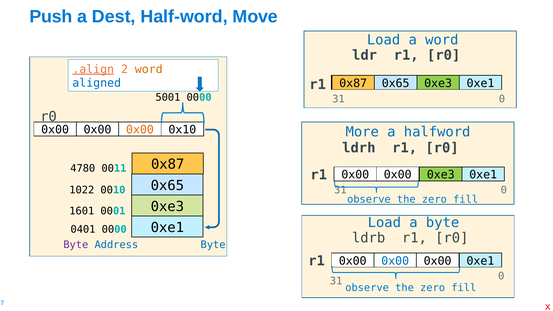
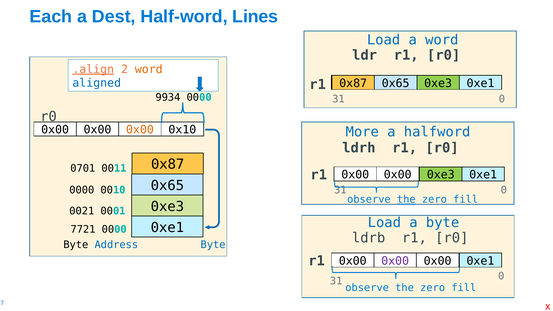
Push: Push -> Each (51, 17)
Move: Move -> Lines (255, 17)
5001: 5001 -> 9934 (168, 97)
4780: 4780 -> 0701 (83, 169)
1022: 1022 -> 0000 (82, 190)
the underline: none -> present (406, 199)
1601: 1601 -> 0021 (82, 211)
0401: 0401 -> 7721 (83, 230)
Byte colour: purple -> black (76, 245)
0x00 colour: blue -> purple (395, 261)
